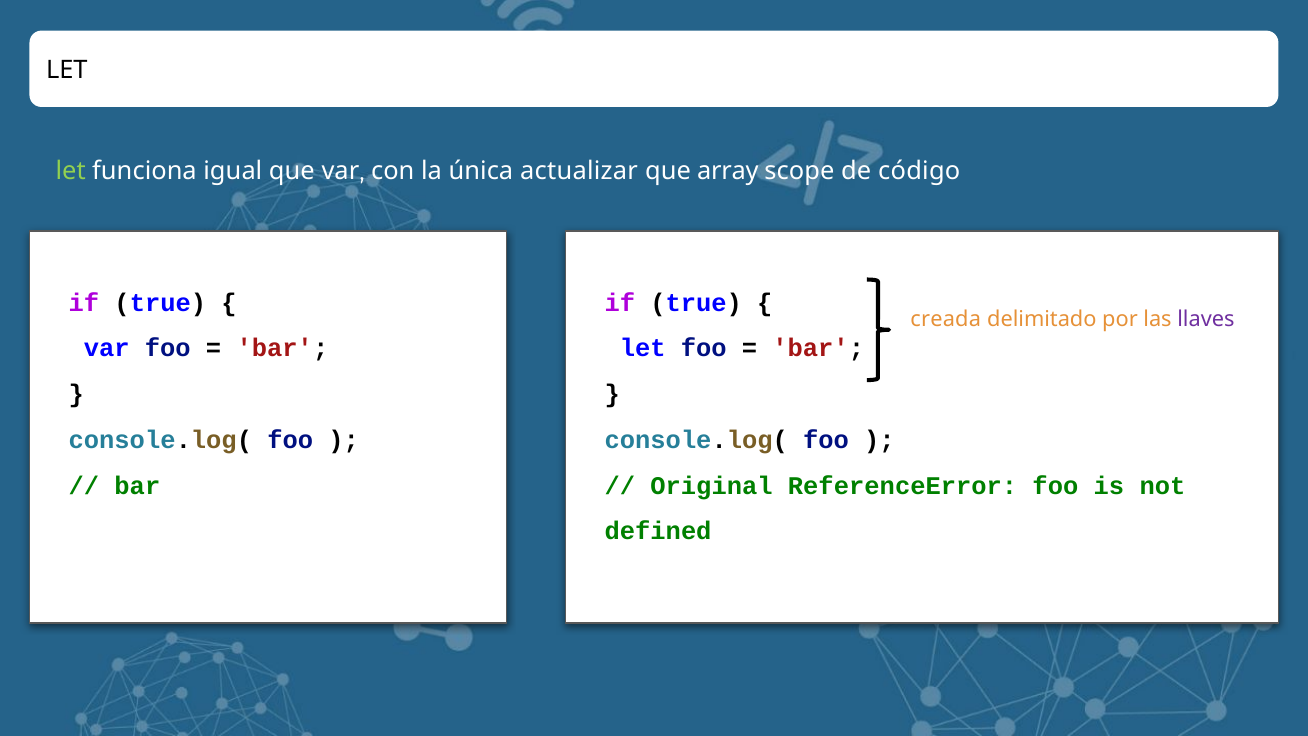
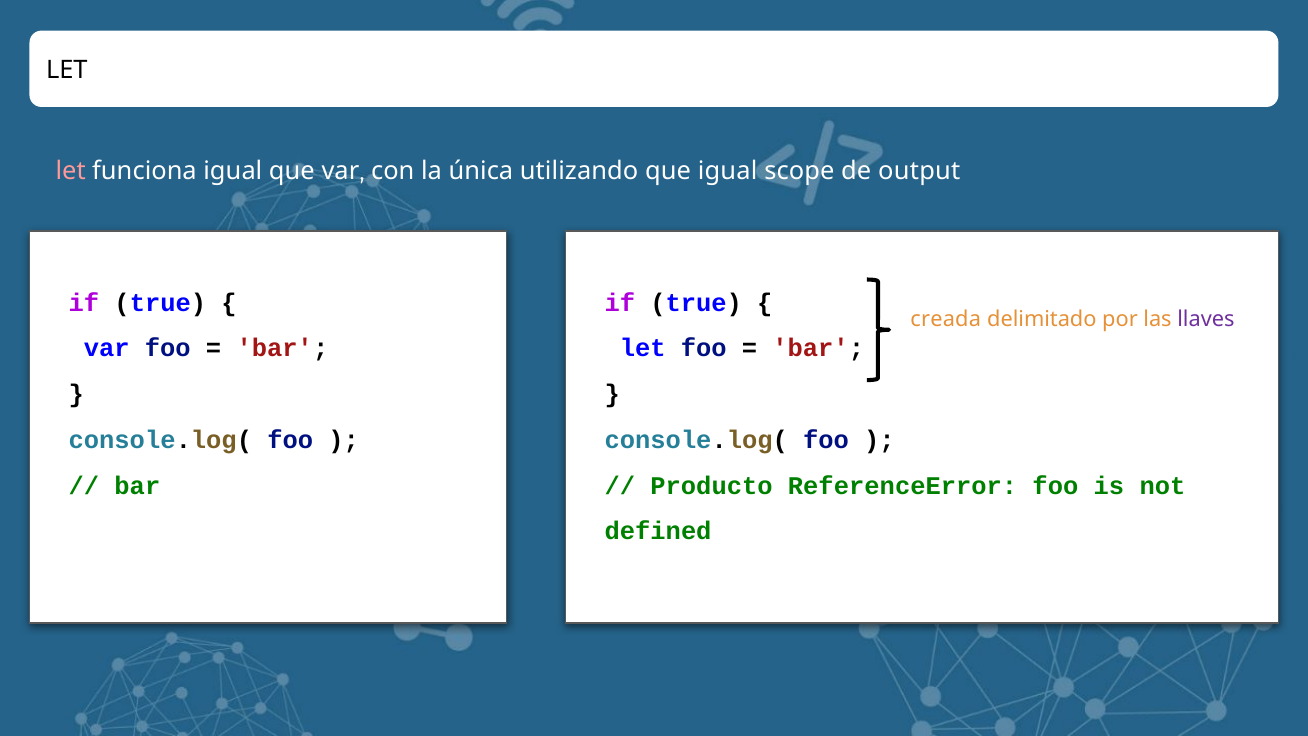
let colour: light green -> pink (71, 171)
actualizar: actualizar -> utilizando (579, 171)
que array: array -> igual (728, 171)
código: código -> output (919, 171)
Original: Original -> Producto (711, 486)
